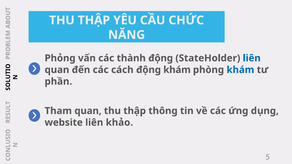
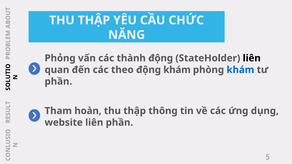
liên colour: blue -> black (252, 58)
cách: cách -> theo (122, 70)
Tham quan: quan -> hoàn (88, 111)
liên khảo: khảo -> phần (119, 123)
